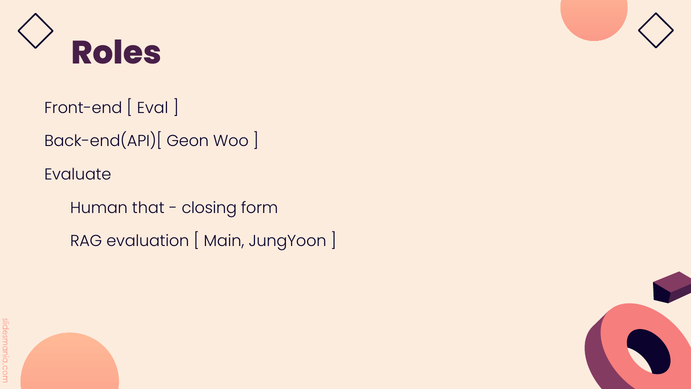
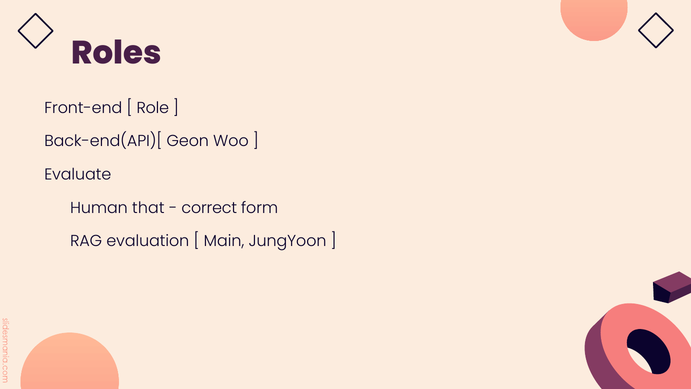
Eval: Eval -> Role (153, 108)
closing: closing -> correct (209, 208)
